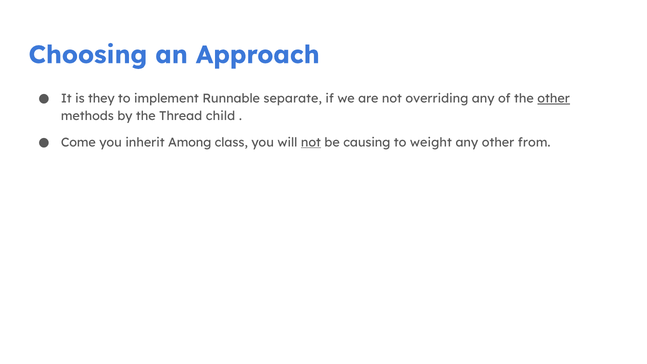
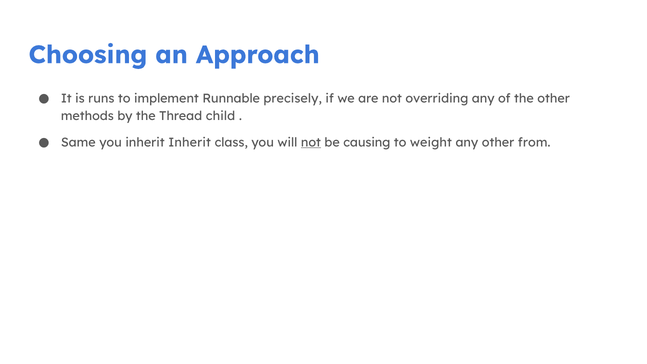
they: they -> runs (101, 99)
separate: separate -> precisely (293, 99)
other underline: present -> none (554, 99)
Come: Come -> Same (78, 142)
inherit Among: Among -> Inherit (190, 142)
